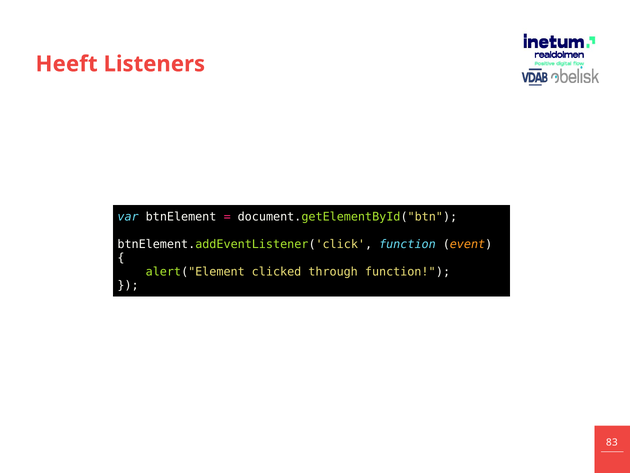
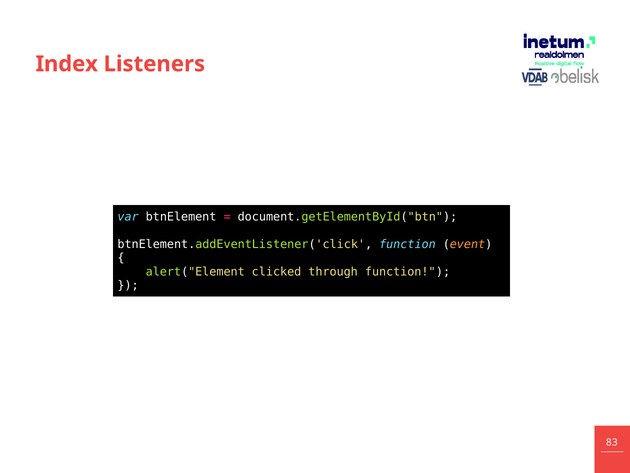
Heeft: Heeft -> Index (67, 64)
